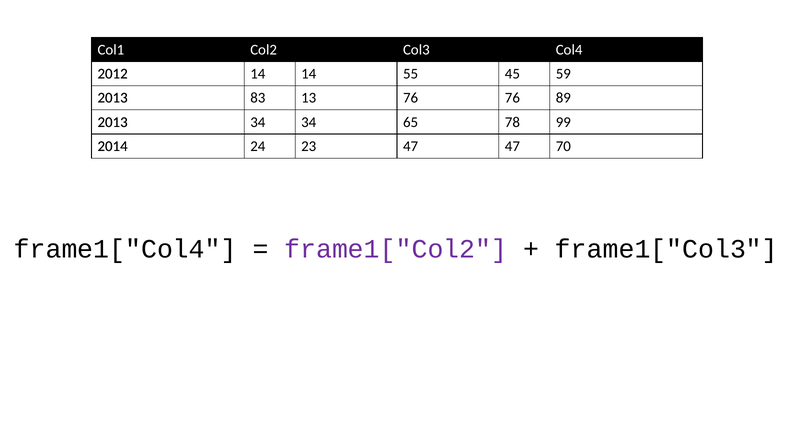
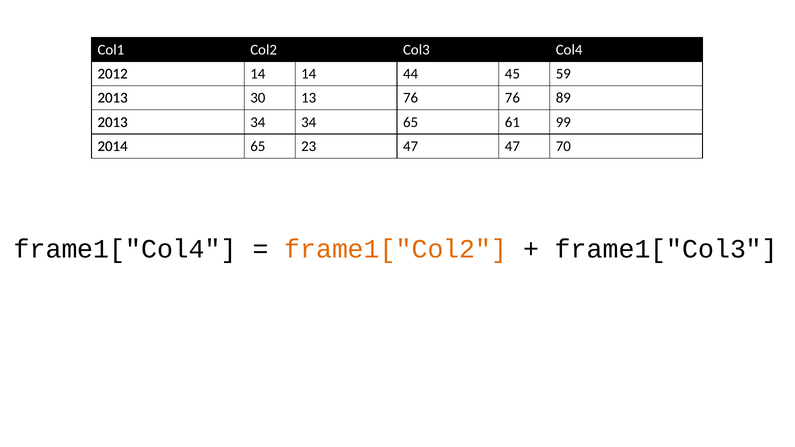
55: 55 -> 44 (411, 74)
83: 83 -> 30 (258, 98)
78: 78 -> 61 (512, 122)
24: 24 -> 65 (258, 146)
frame1["Col2 colour: purple -> orange (396, 249)
